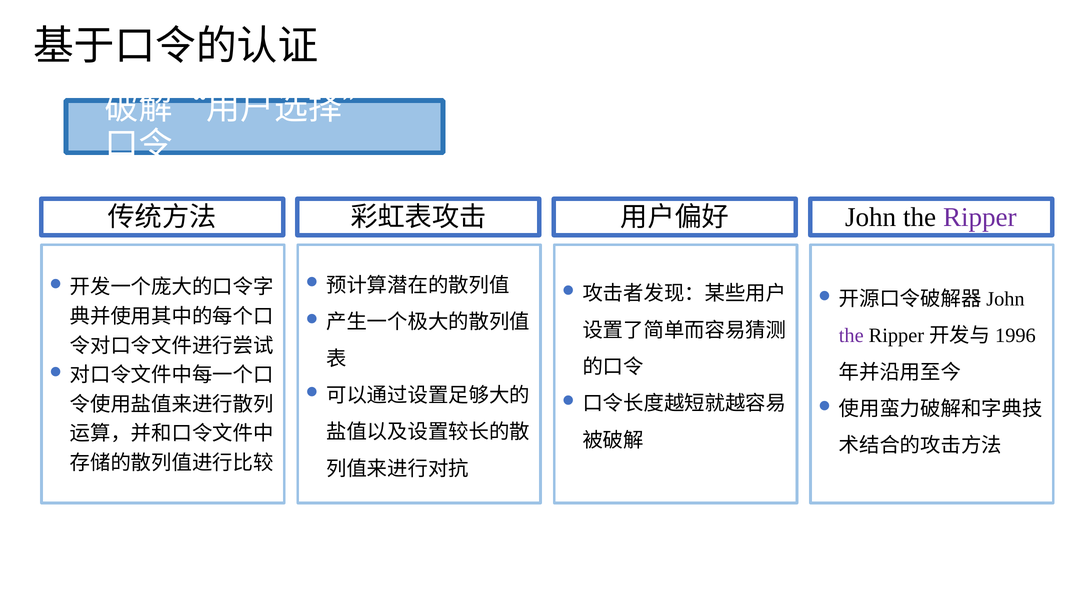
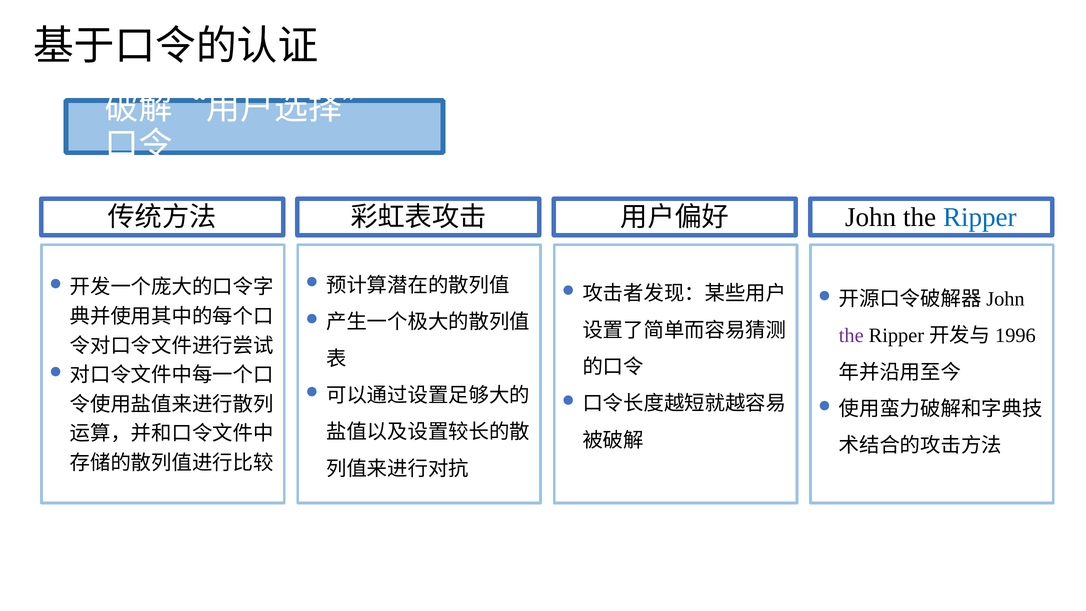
Ripper colour: purple -> blue (980, 217)
